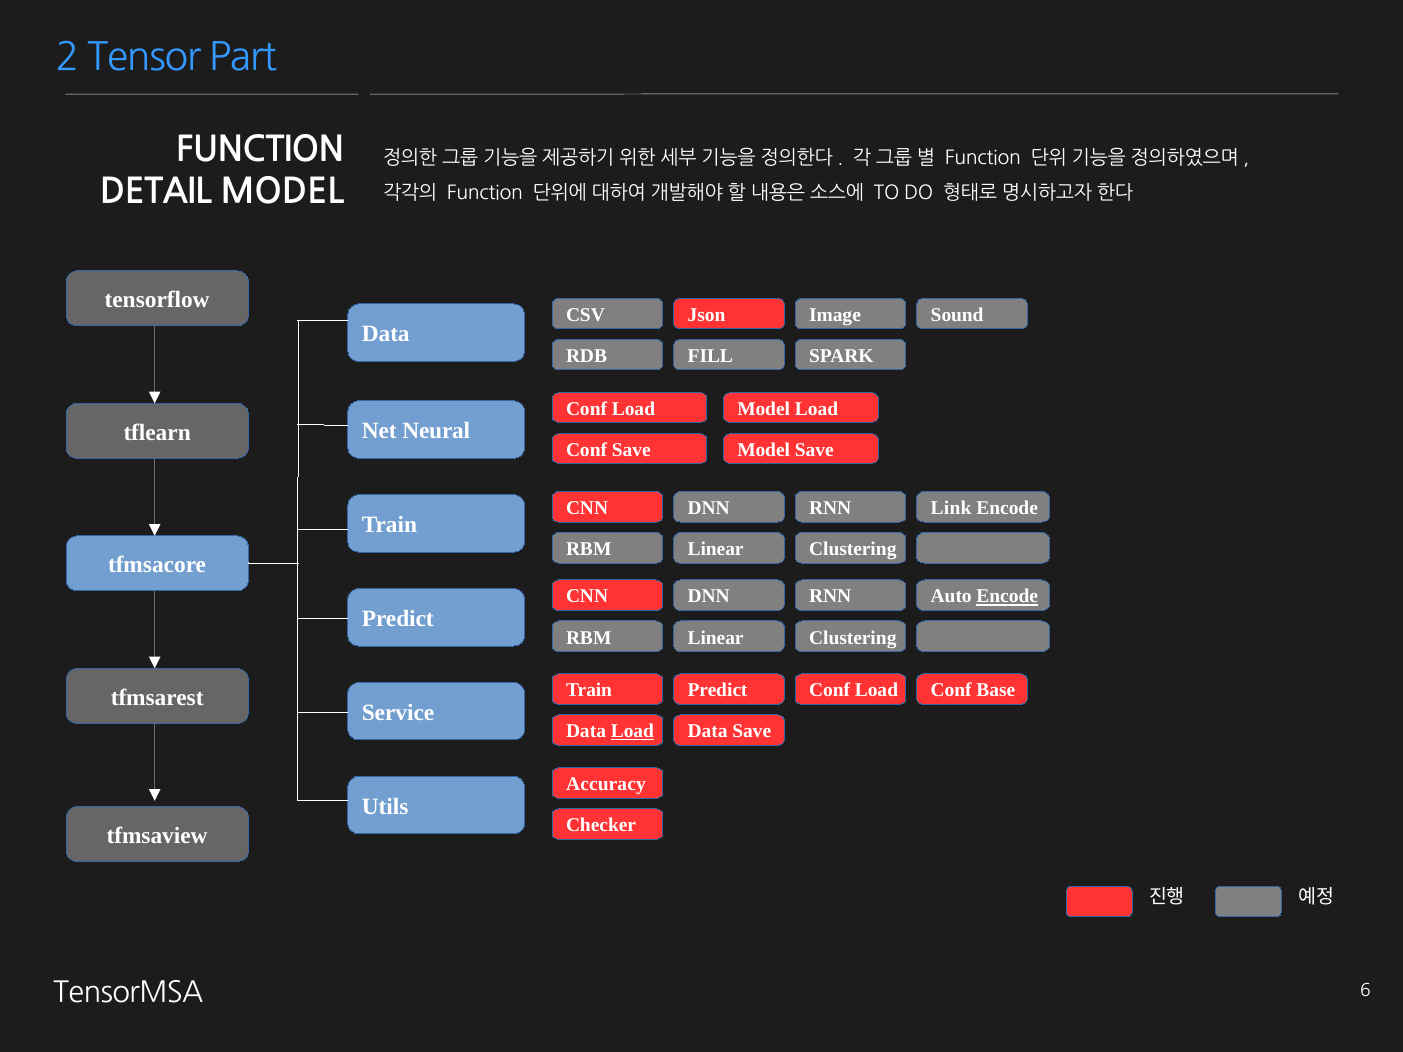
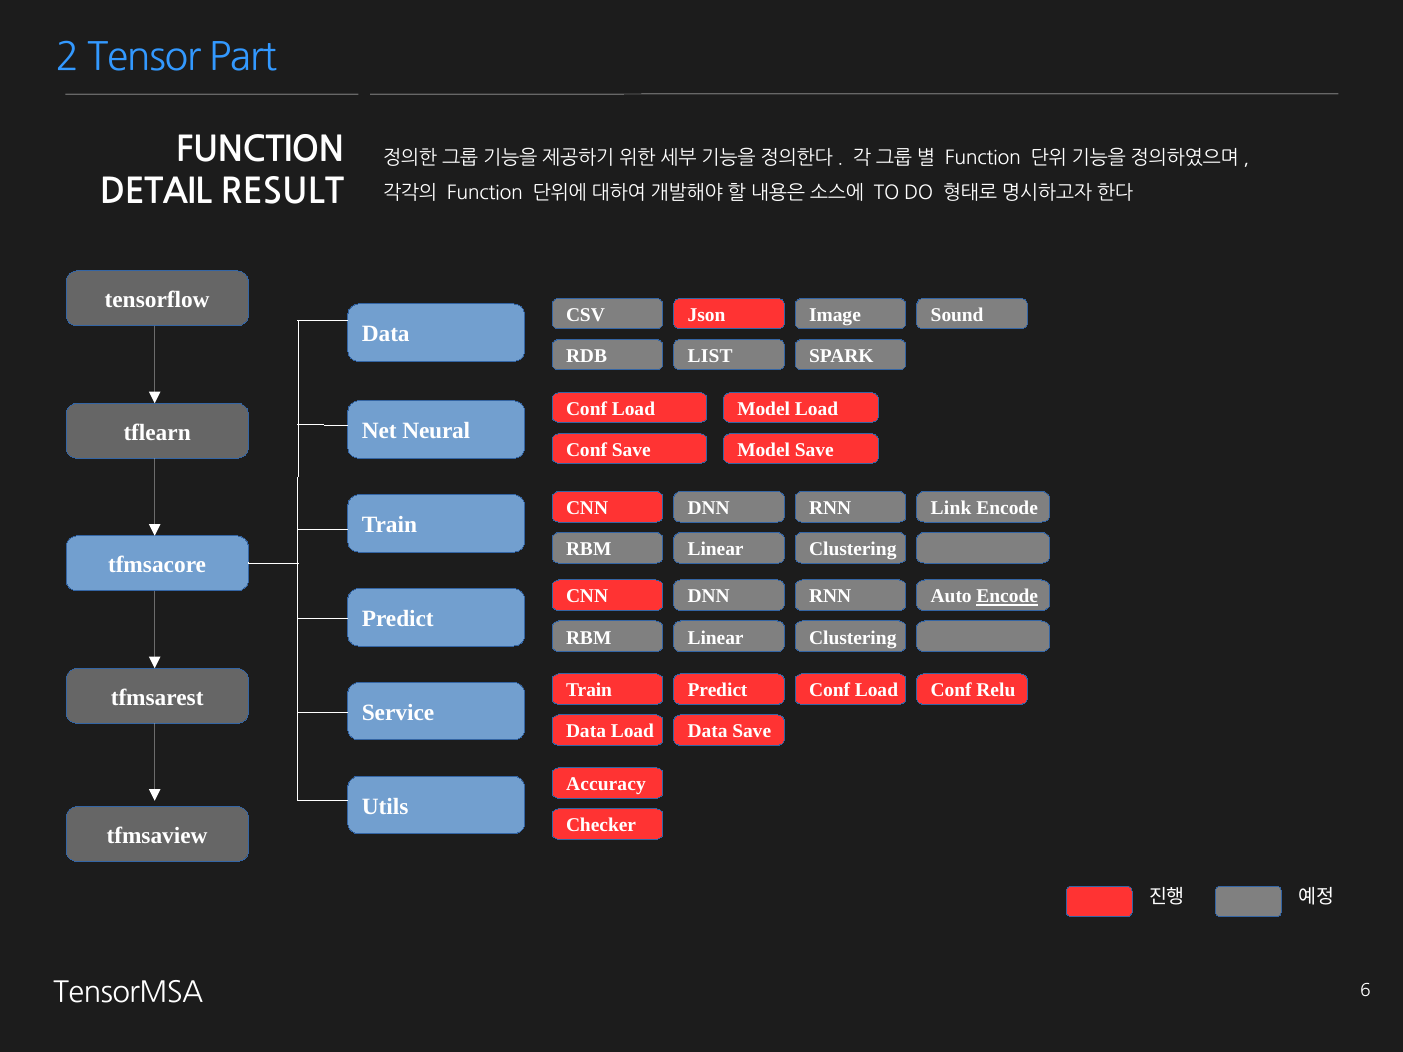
DETAIL MODEL: MODEL -> RESULT (282, 192)
FILL: FILL -> LIST (710, 356)
Base: Base -> Relu (996, 691)
Load underline: present -> none (632, 732)
